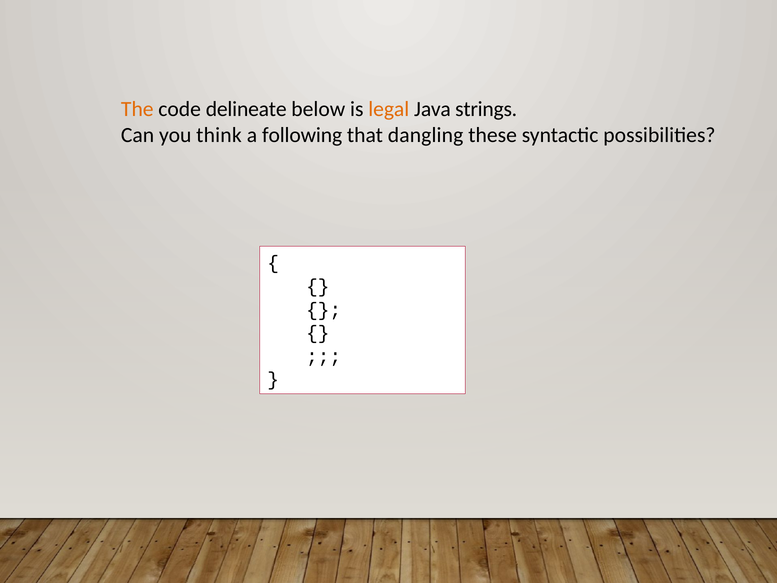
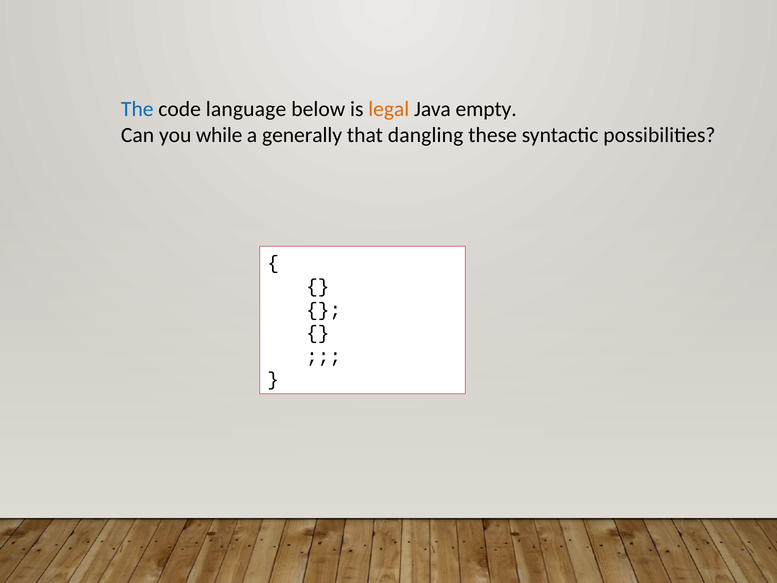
The colour: orange -> blue (137, 109)
delineate: delineate -> language (246, 109)
strings: strings -> empty (486, 109)
think: think -> while (219, 135)
following: following -> generally (302, 135)
